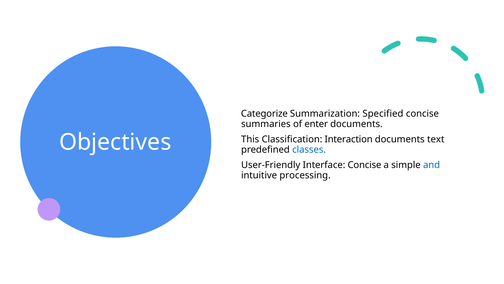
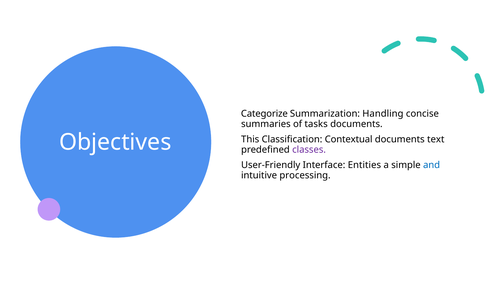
Specified: Specified -> Handling (383, 114)
enter: enter -> tasks (316, 124)
Interaction: Interaction -> Contextual (349, 139)
classes colour: blue -> purple (309, 149)
Interface Concise: Concise -> Entities (364, 165)
